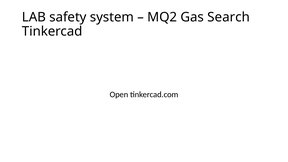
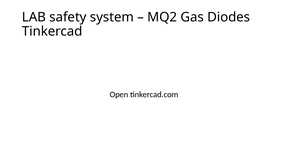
Search: Search -> Diodes (229, 17)
